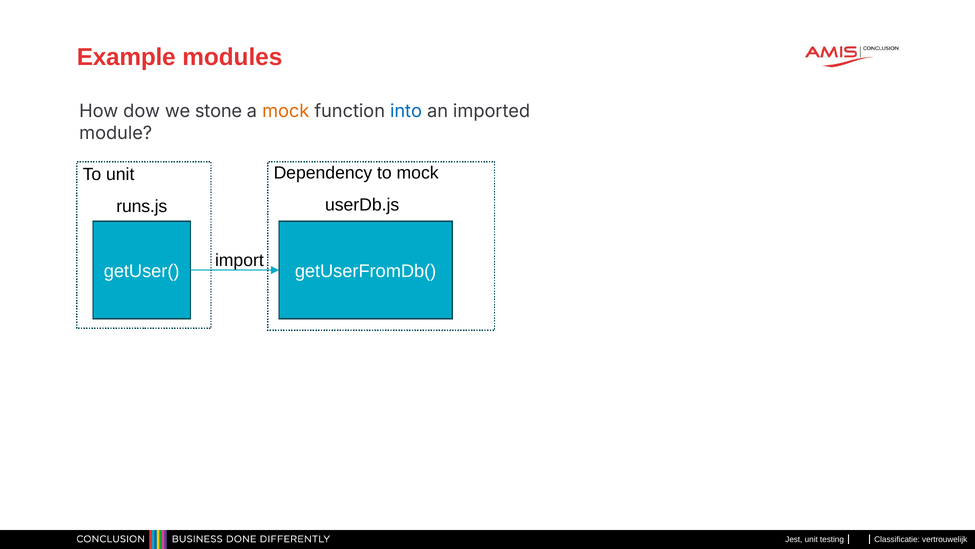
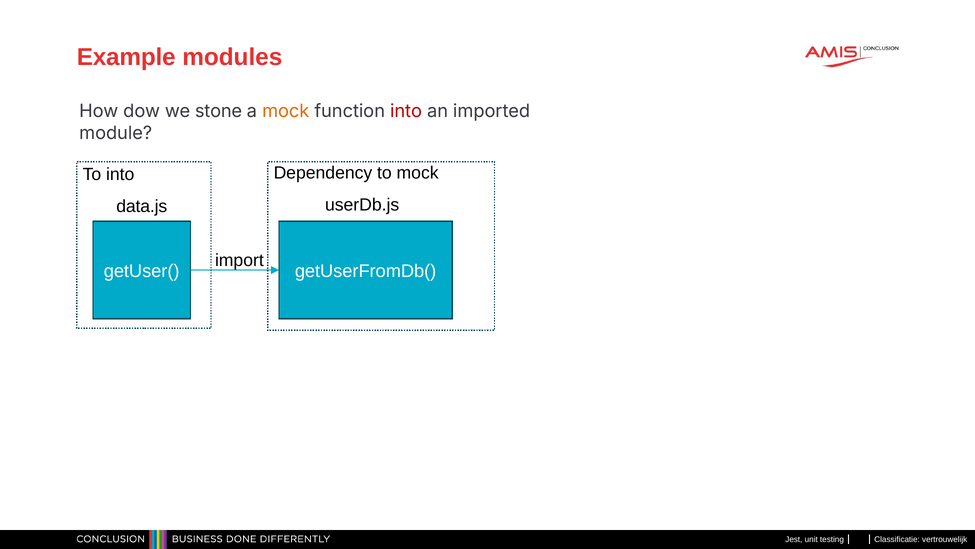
into colour: blue -> red (406, 111)
To unit: unit -> into (120, 174)
runs.js: runs.js -> data.js (142, 206)
